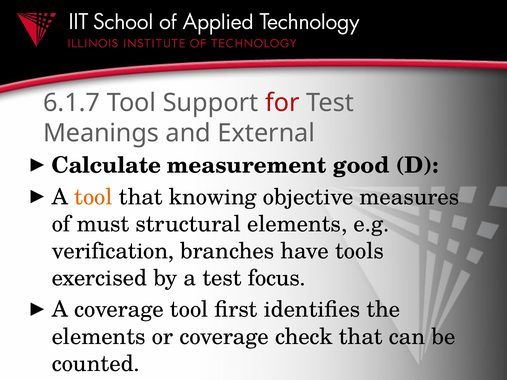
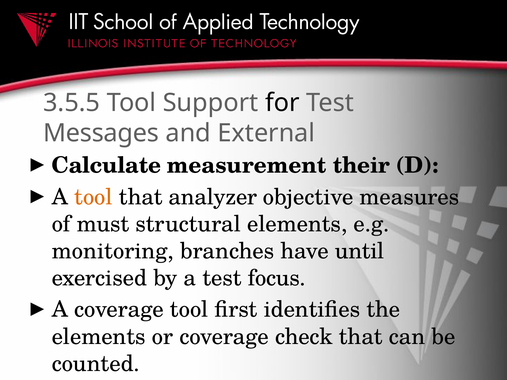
6.1.7: 6.1.7 -> 3.5.5 (72, 103)
for colour: red -> black (282, 103)
Meanings: Meanings -> Messages (101, 133)
good: good -> their (361, 166)
knowing: knowing -> analyzer (213, 197)
verification: verification -> monitoring (113, 251)
tools: tools -> until (360, 251)
